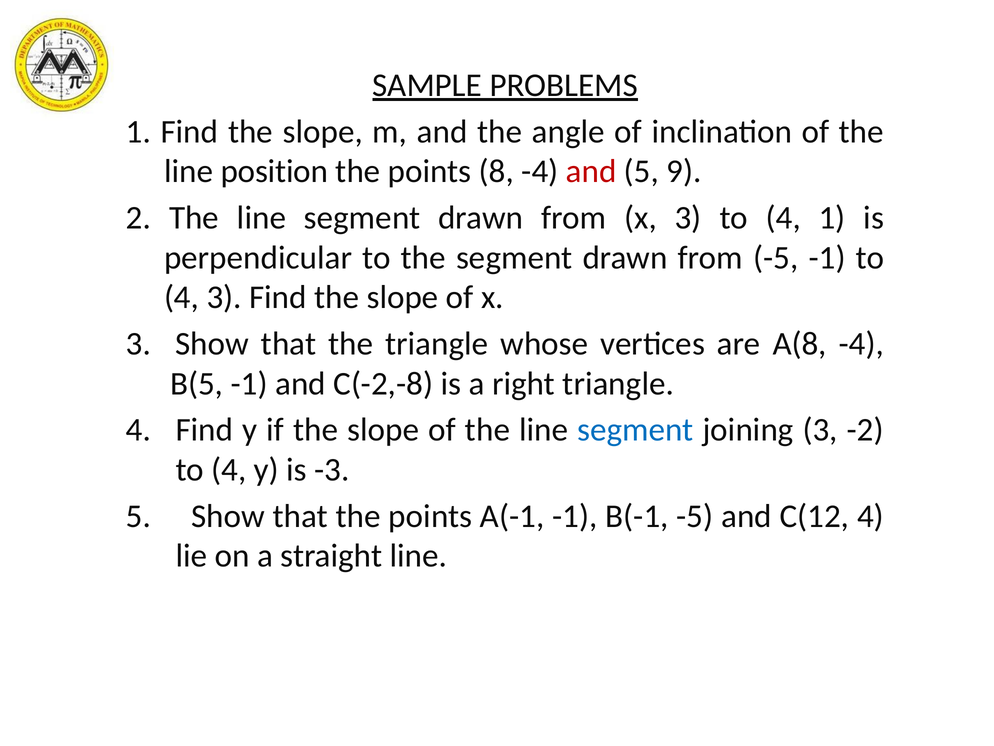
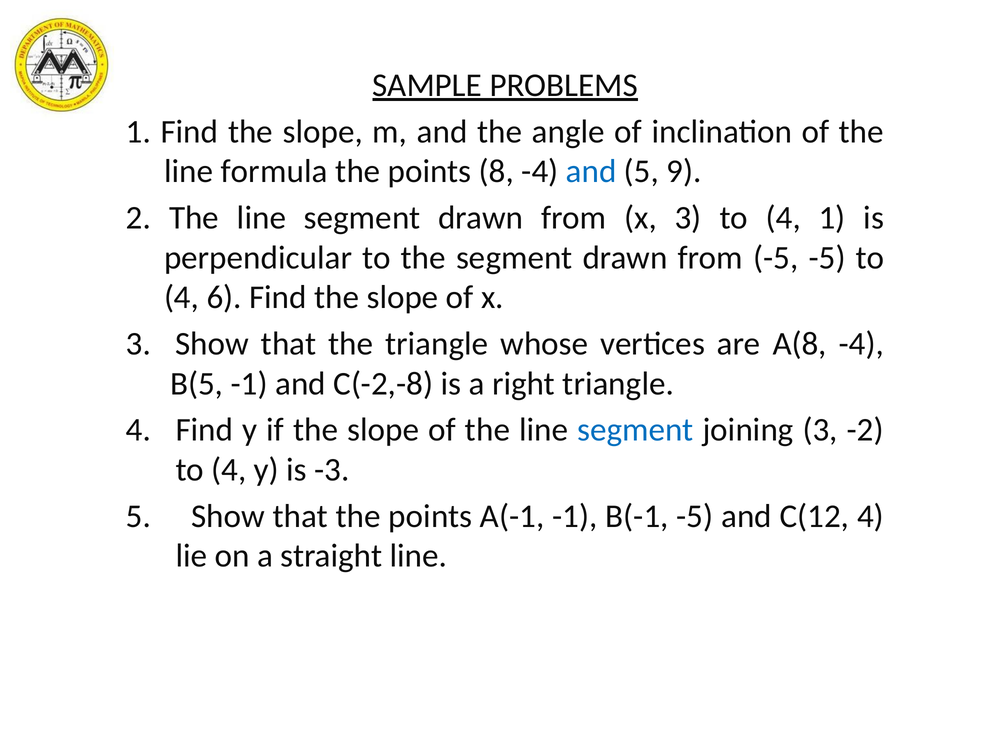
position: position -> formula (274, 171)
and colour: red -> blue (591, 171)
-5 -1: -1 -> -5 (827, 257)
4 3: 3 -> 6 (224, 297)
